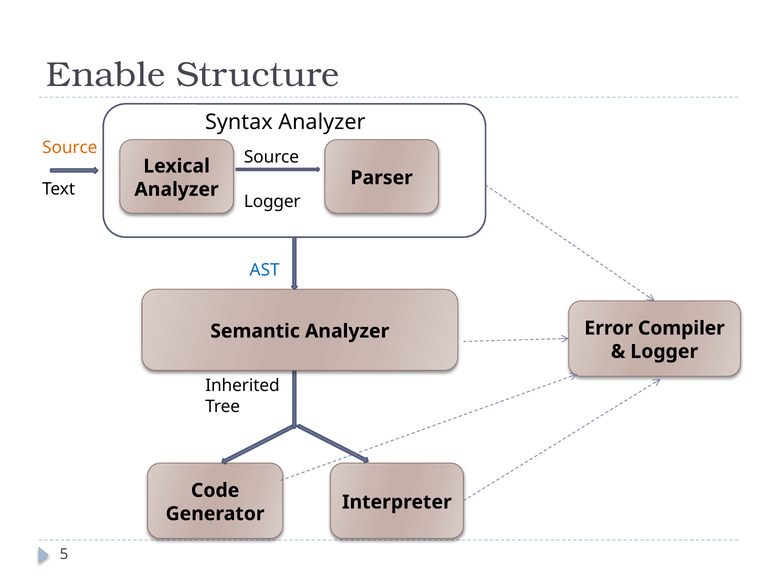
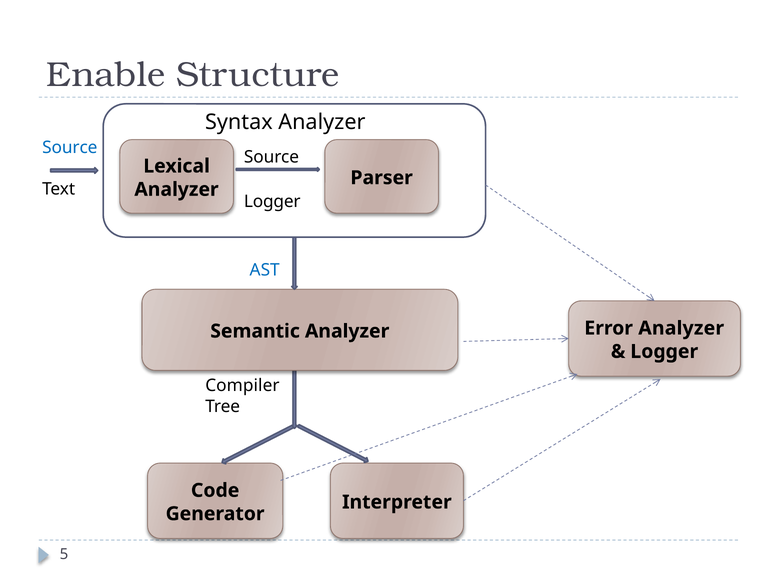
Source colour: orange -> blue (70, 147)
Error Compiler: Compiler -> Analyzer (681, 328)
Inherited: Inherited -> Compiler (242, 386)
